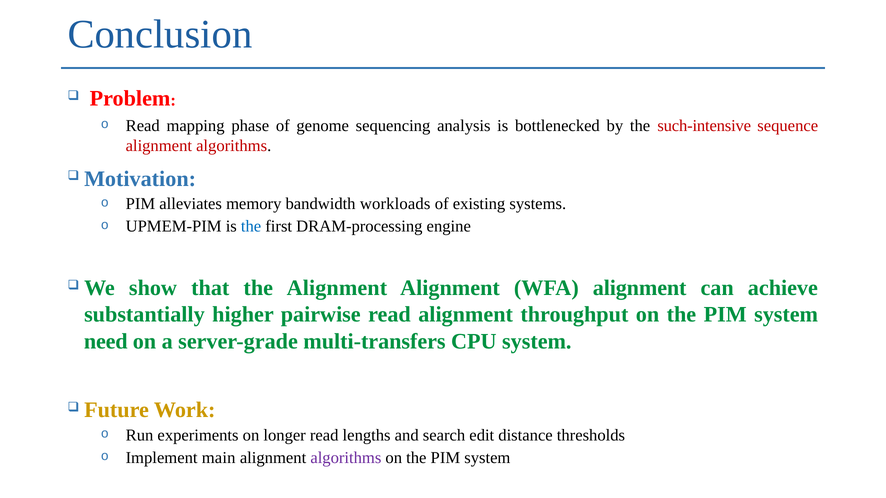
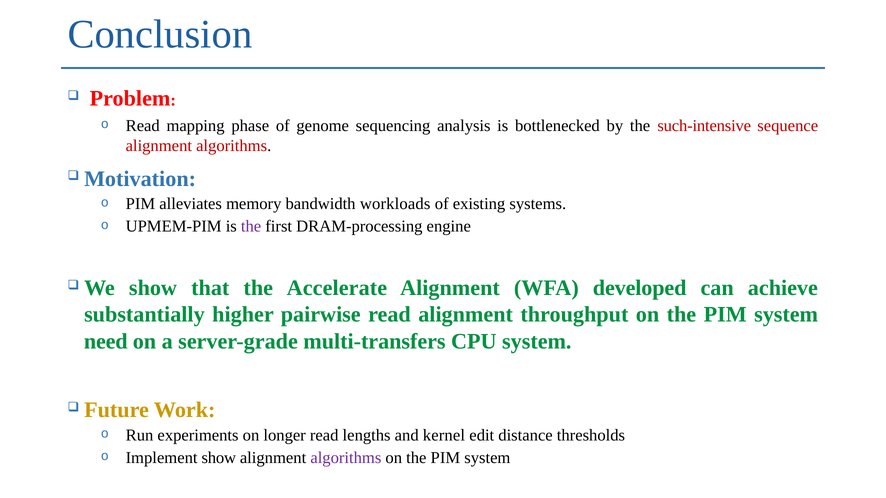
the colour: blue -> purple (251, 227)
the Alignment: Alignment -> Accelerate (337, 288)
WFA alignment: alignment -> developed (640, 288)
search: search -> kernel (444, 436)
Implement main: main -> show (219, 458)
